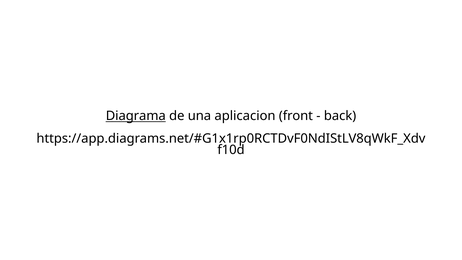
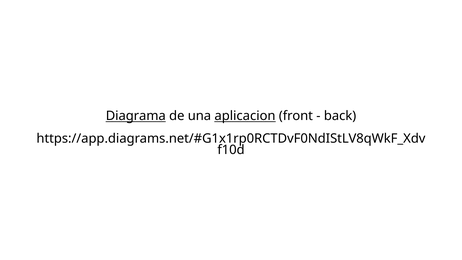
aplicacion underline: none -> present (245, 116)
